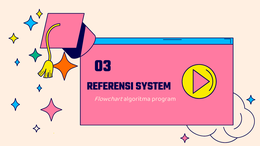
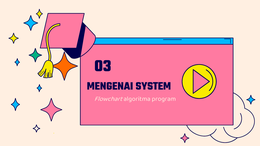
REFERENSI: REFERENSI -> MENGENAI (110, 86)
